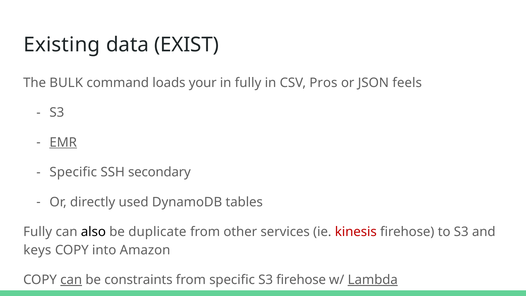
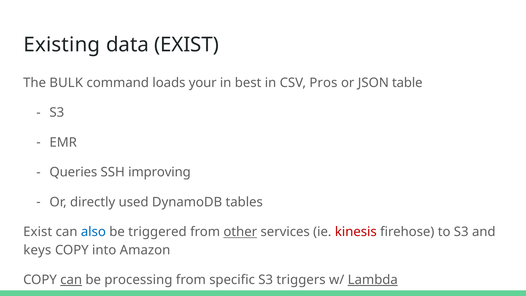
in fully: fully -> best (248, 83)
feels: feels -> table (407, 83)
EMR underline: present -> none (63, 142)
Specific: Specific -> Queries (73, 172)
secondary: secondary -> improving (159, 172)
Fully: Fully -> Exist (38, 232)
also colour: black -> blue (93, 232)
duplicate: duplicate -> triggered (157, 232)
other underline: none -> present (240, 232)
constraints: constraints -> processing (138, 280)
S3 firehose: firehose -> triggers (301, 280)
